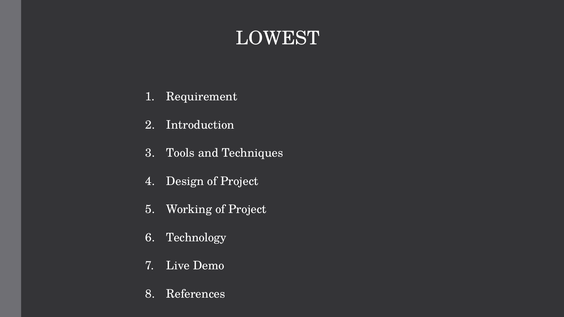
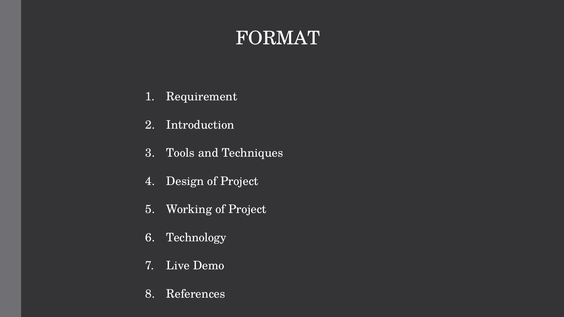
LOWEST: LOWEST -> FORMAT (278, 38)
